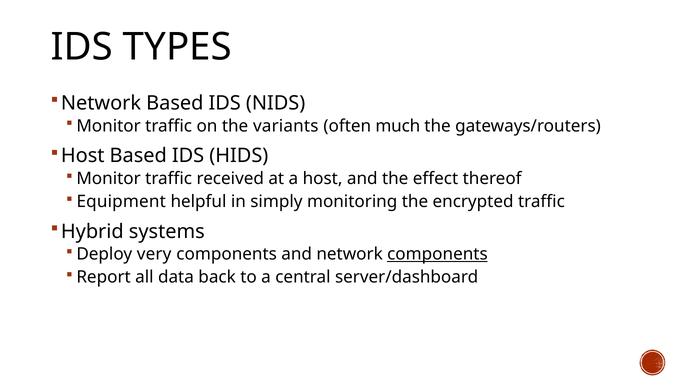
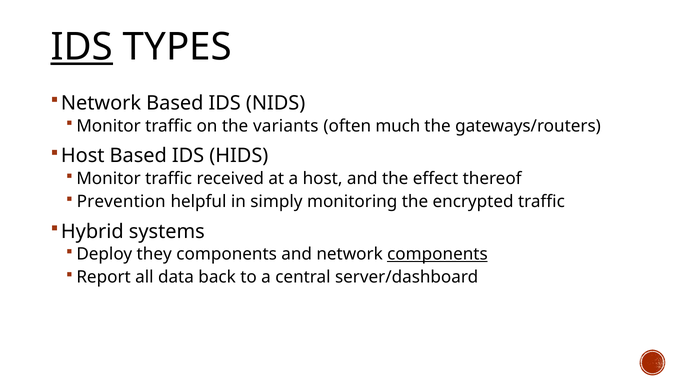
IDS underline: none -> present (82, 47)
Equipment: Equipment -> Prevention (121, 201)
very: very -> they (154, 254)
